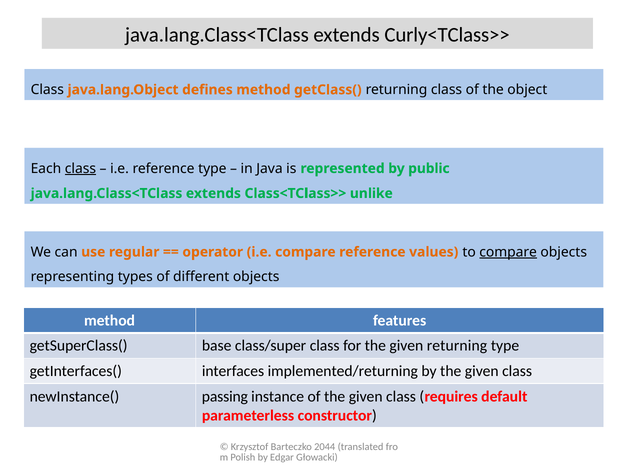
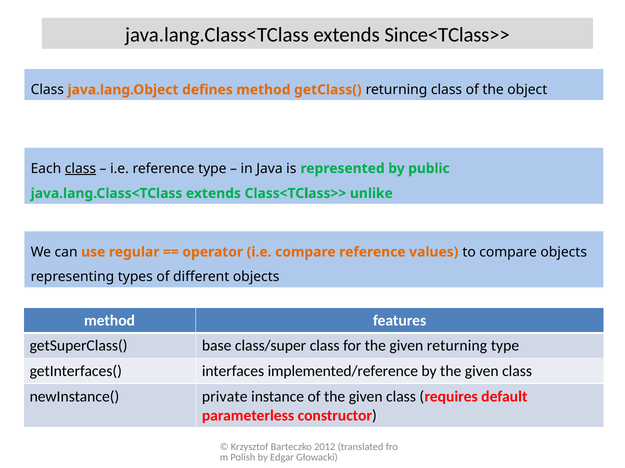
Curly<TClass>>: Curly<TClass>> -> Since<TClass>> (447, 35)
compare underline: present -> none (508, 252)
implemented/returning: implemented/returning -> implemented/reference (343, 372)
passing: passing -> private (225, 397)
2044: 2044 -> 2012 (325, 448)
